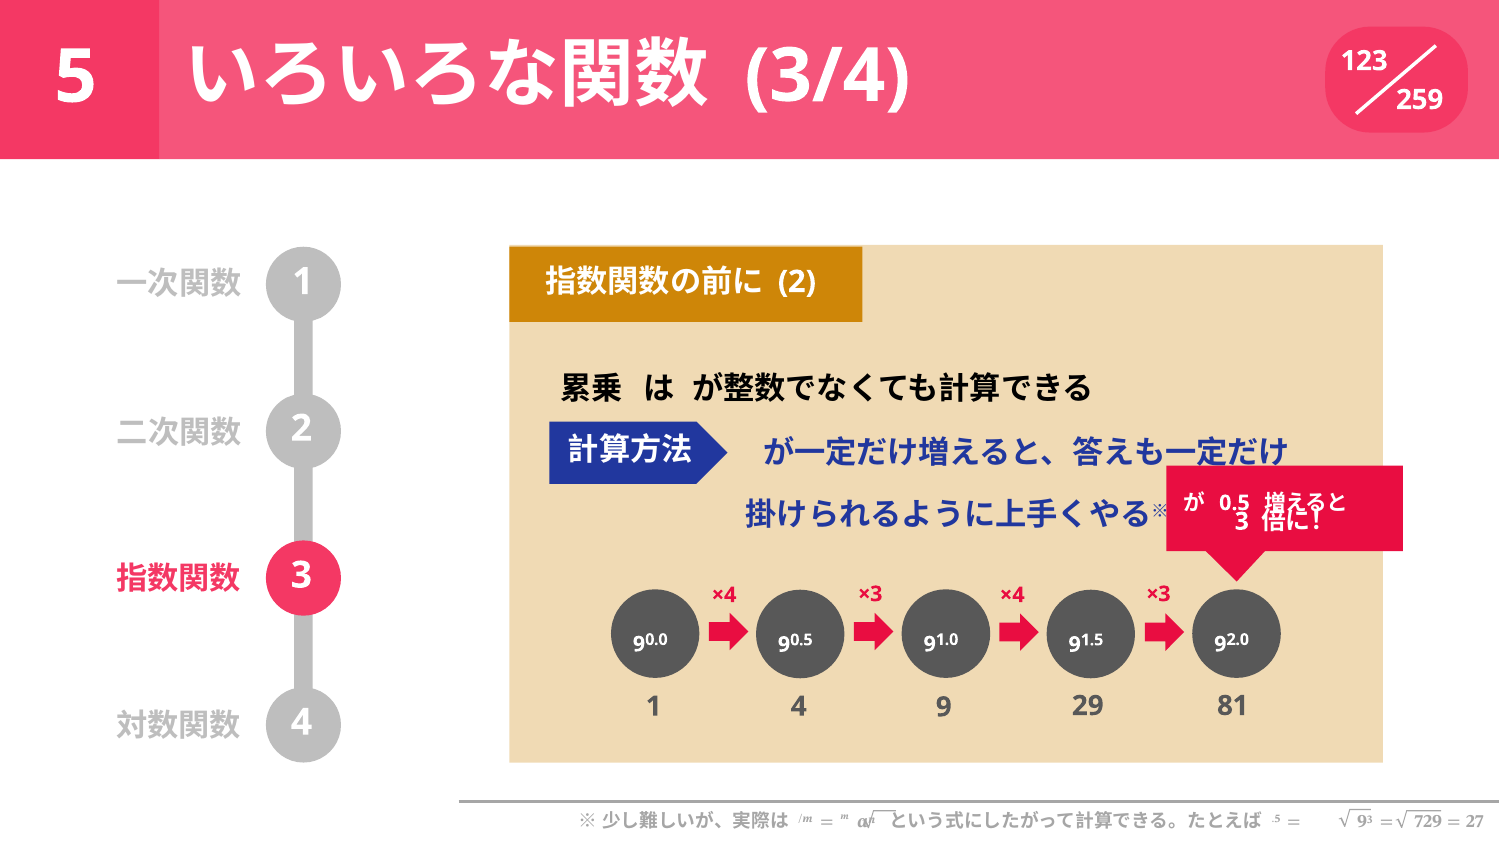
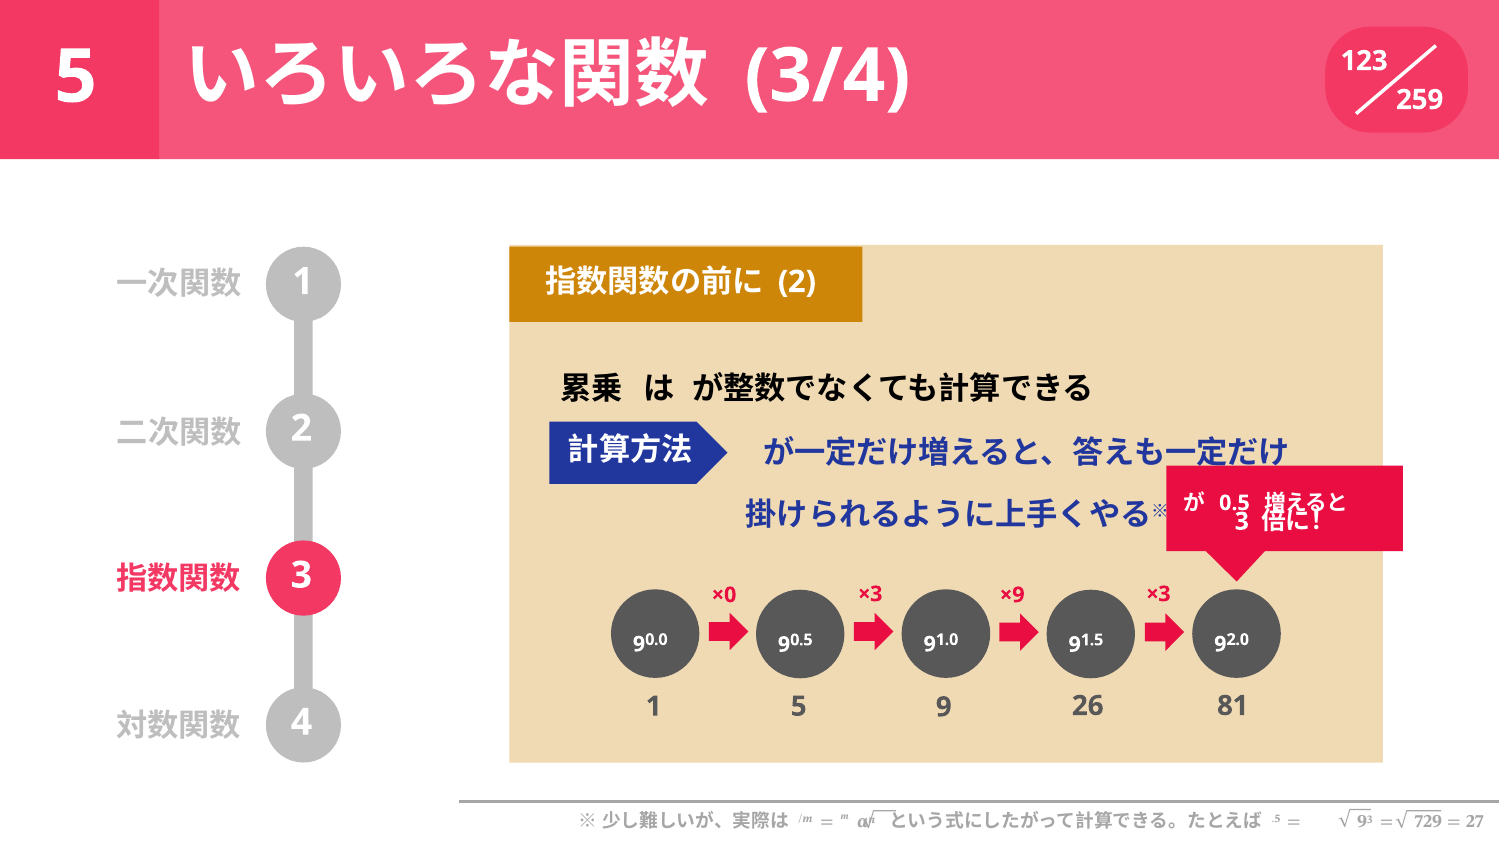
×4: ×4 -> ×0 (724, 595)
×4: ×4 -> ×9 (1012, 595)
1 4: 4 -> 5 (799, 707)
29: 29 -> 26 (1088, 706)
